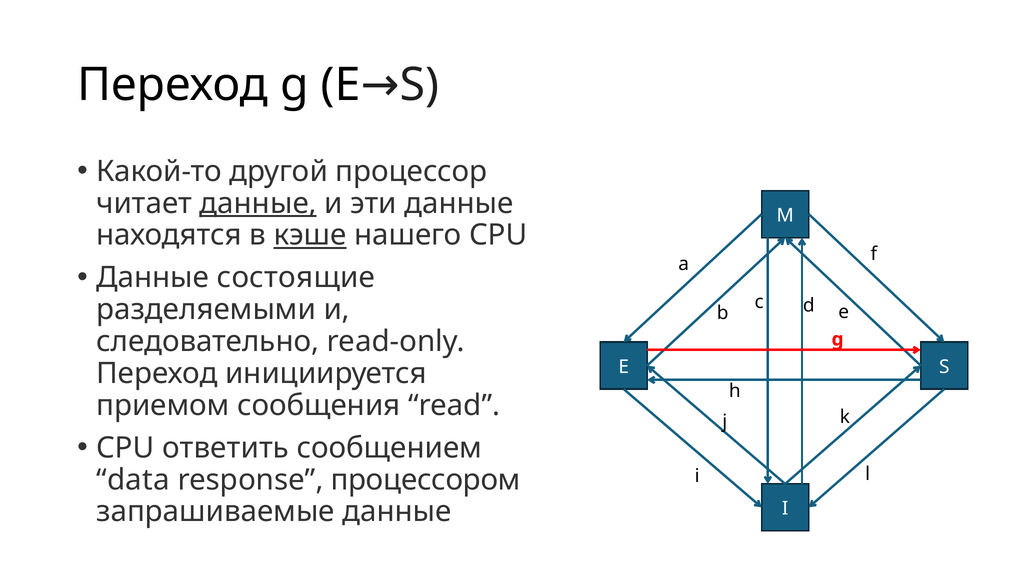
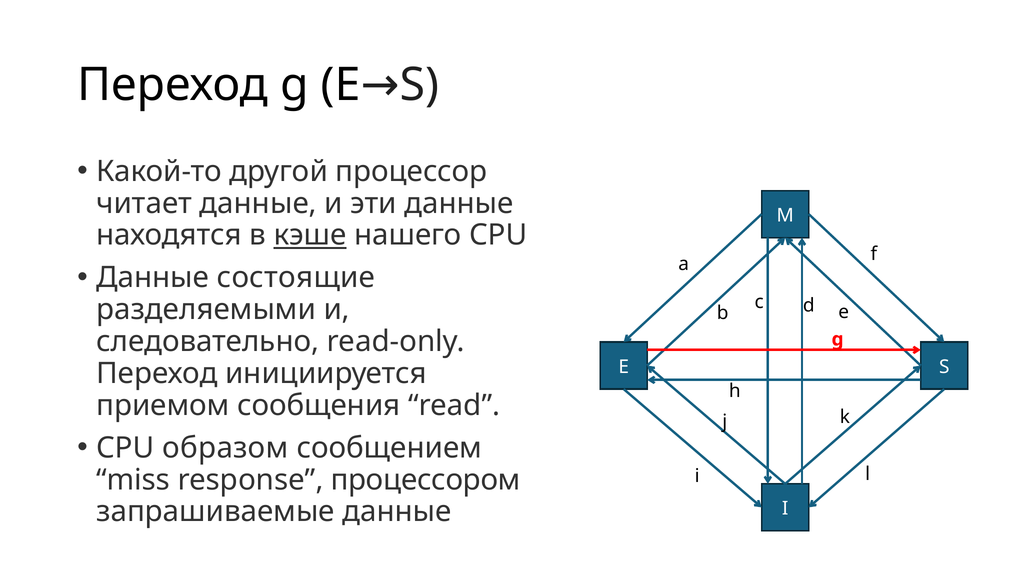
данные underline: present -> none (258, 203)
ответить: ответить -> образом (225, 448)
data: data -> miss (133, 480)
